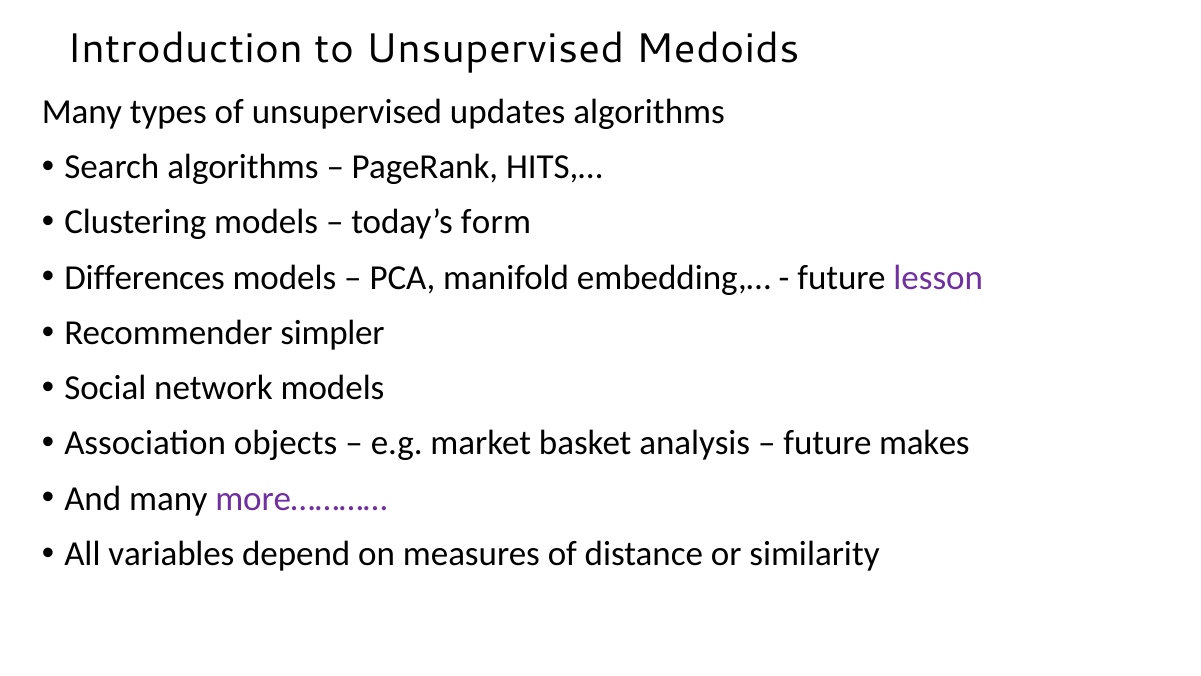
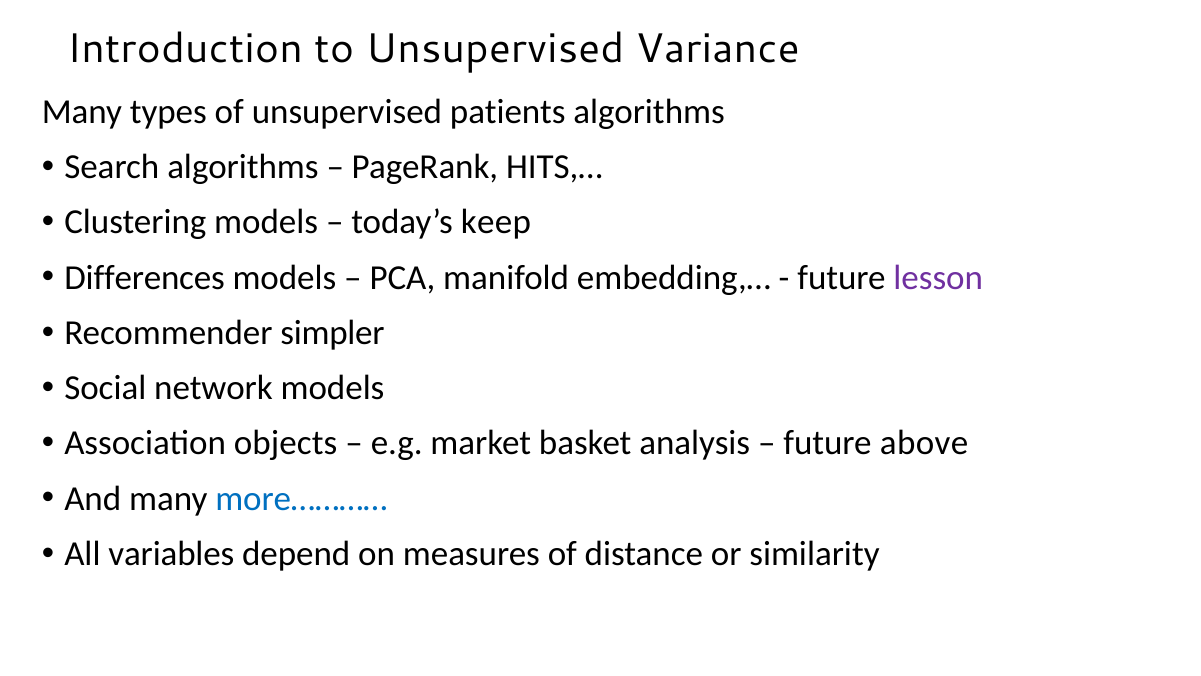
Medoids: Medoids -> Variance (718, 48)
updates: updates -> patients (508, 111)
form: form -> keep (496, 222)
makes: makes -> above (924, 443)
more………… colour: purple -> blue (301, 498)
